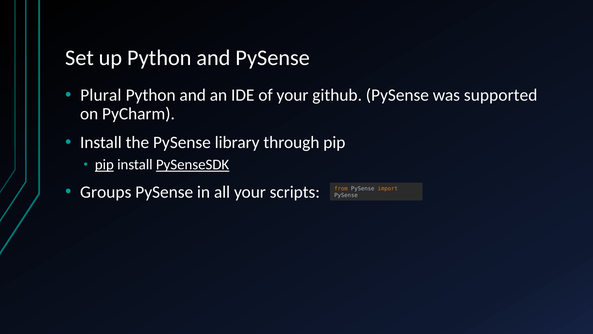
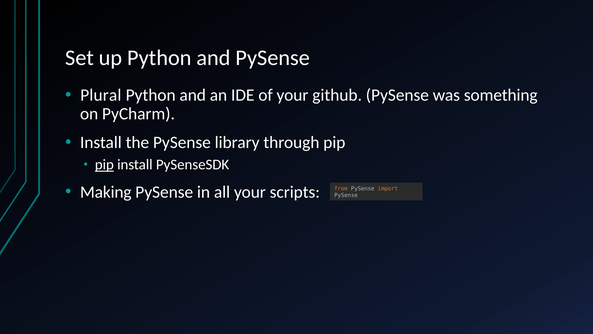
supported: supported -> something (501, 95)
PySenseSDK underline: present -> none (193, 165)
Groups: Groups -> Making (106, 192)
